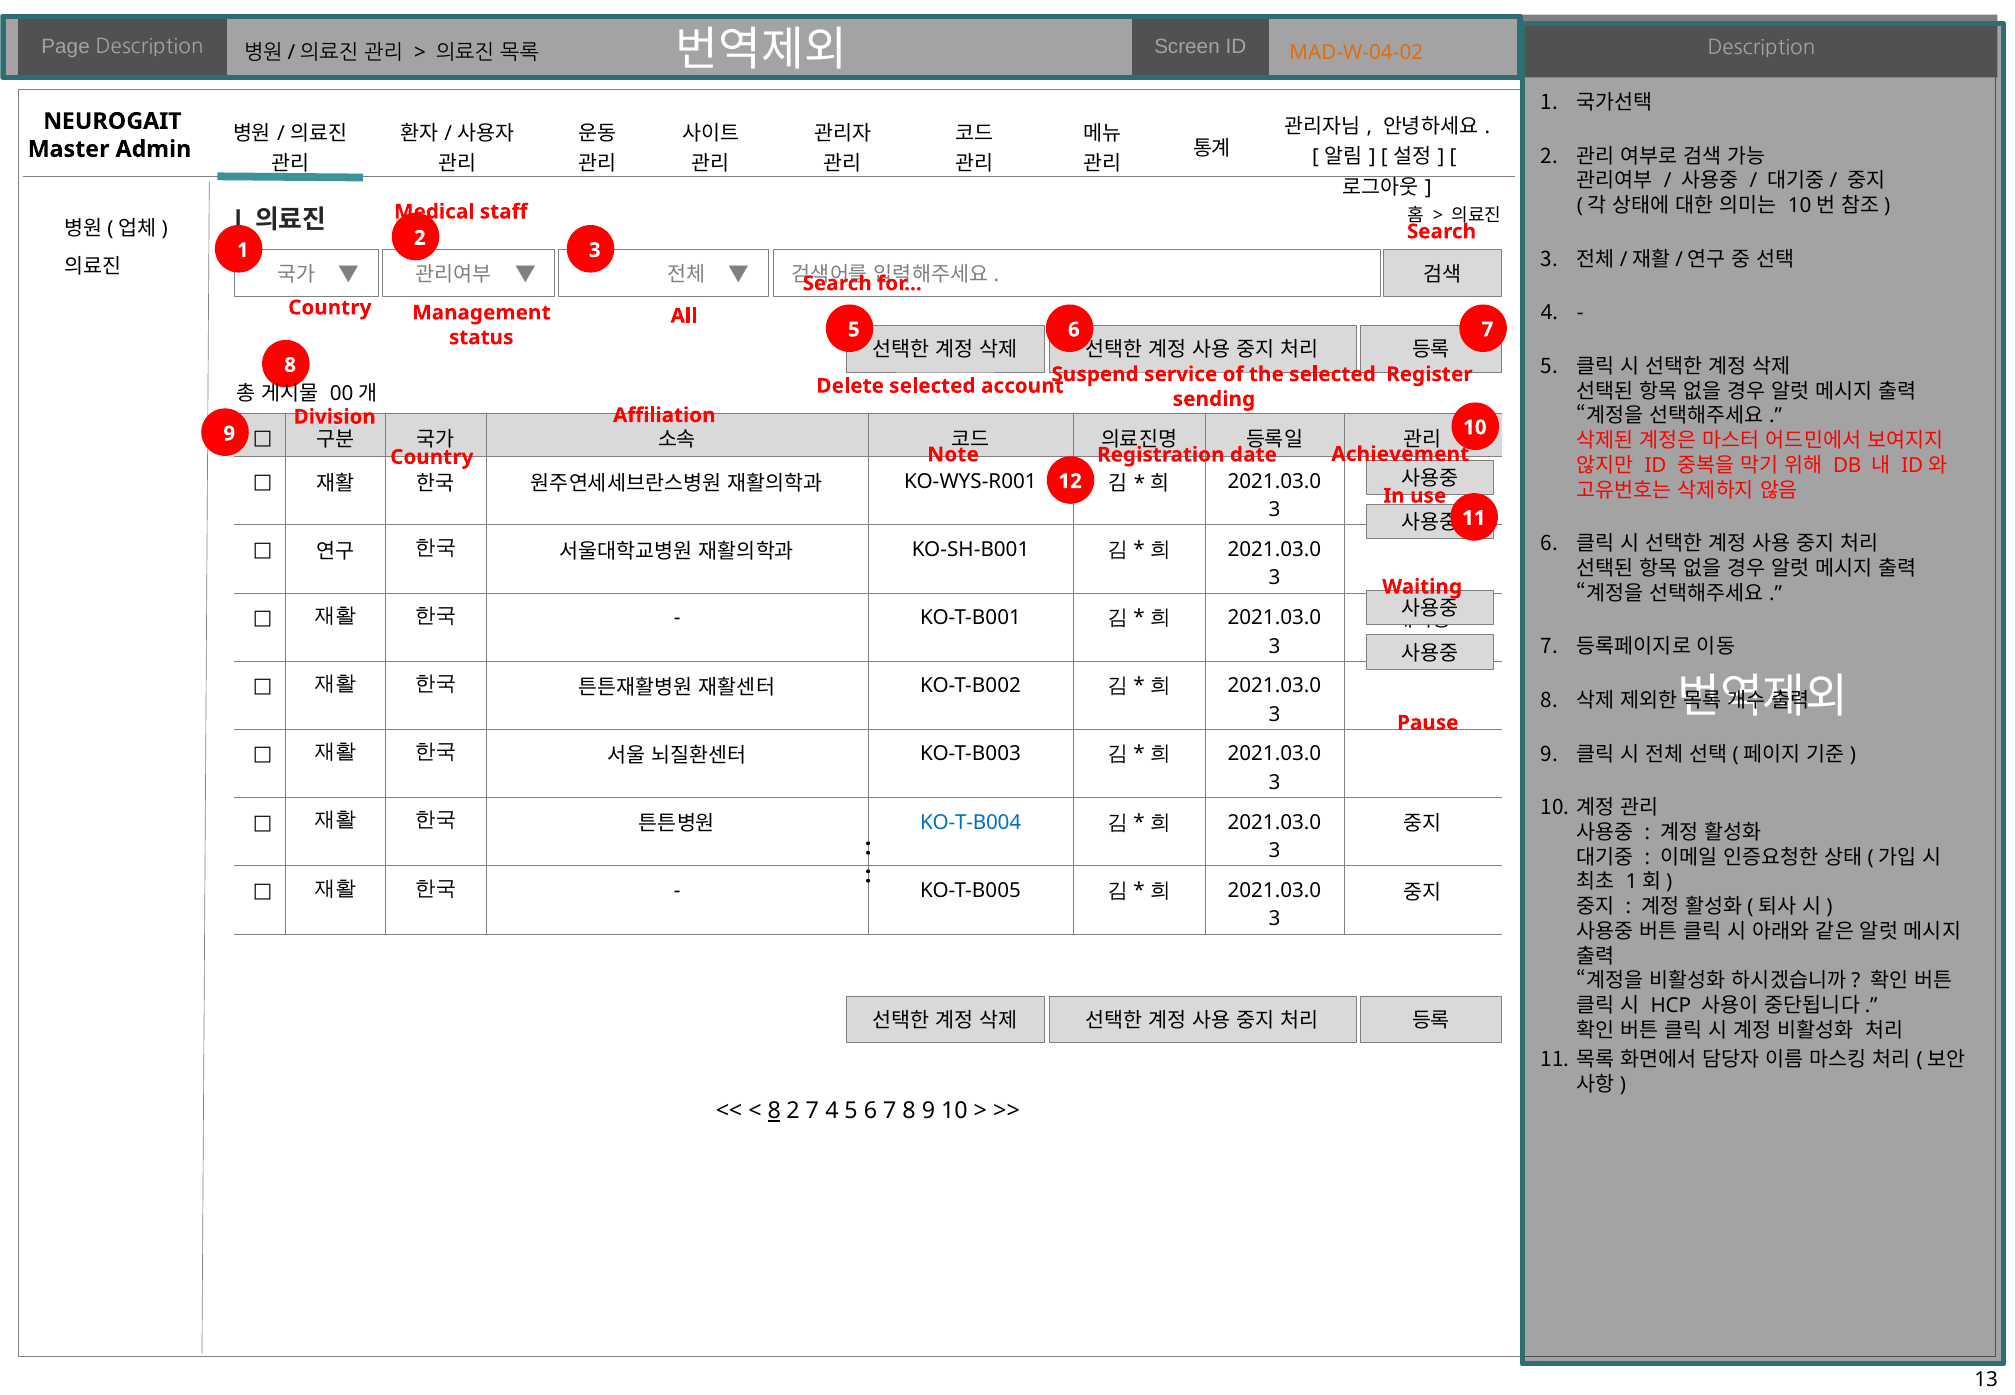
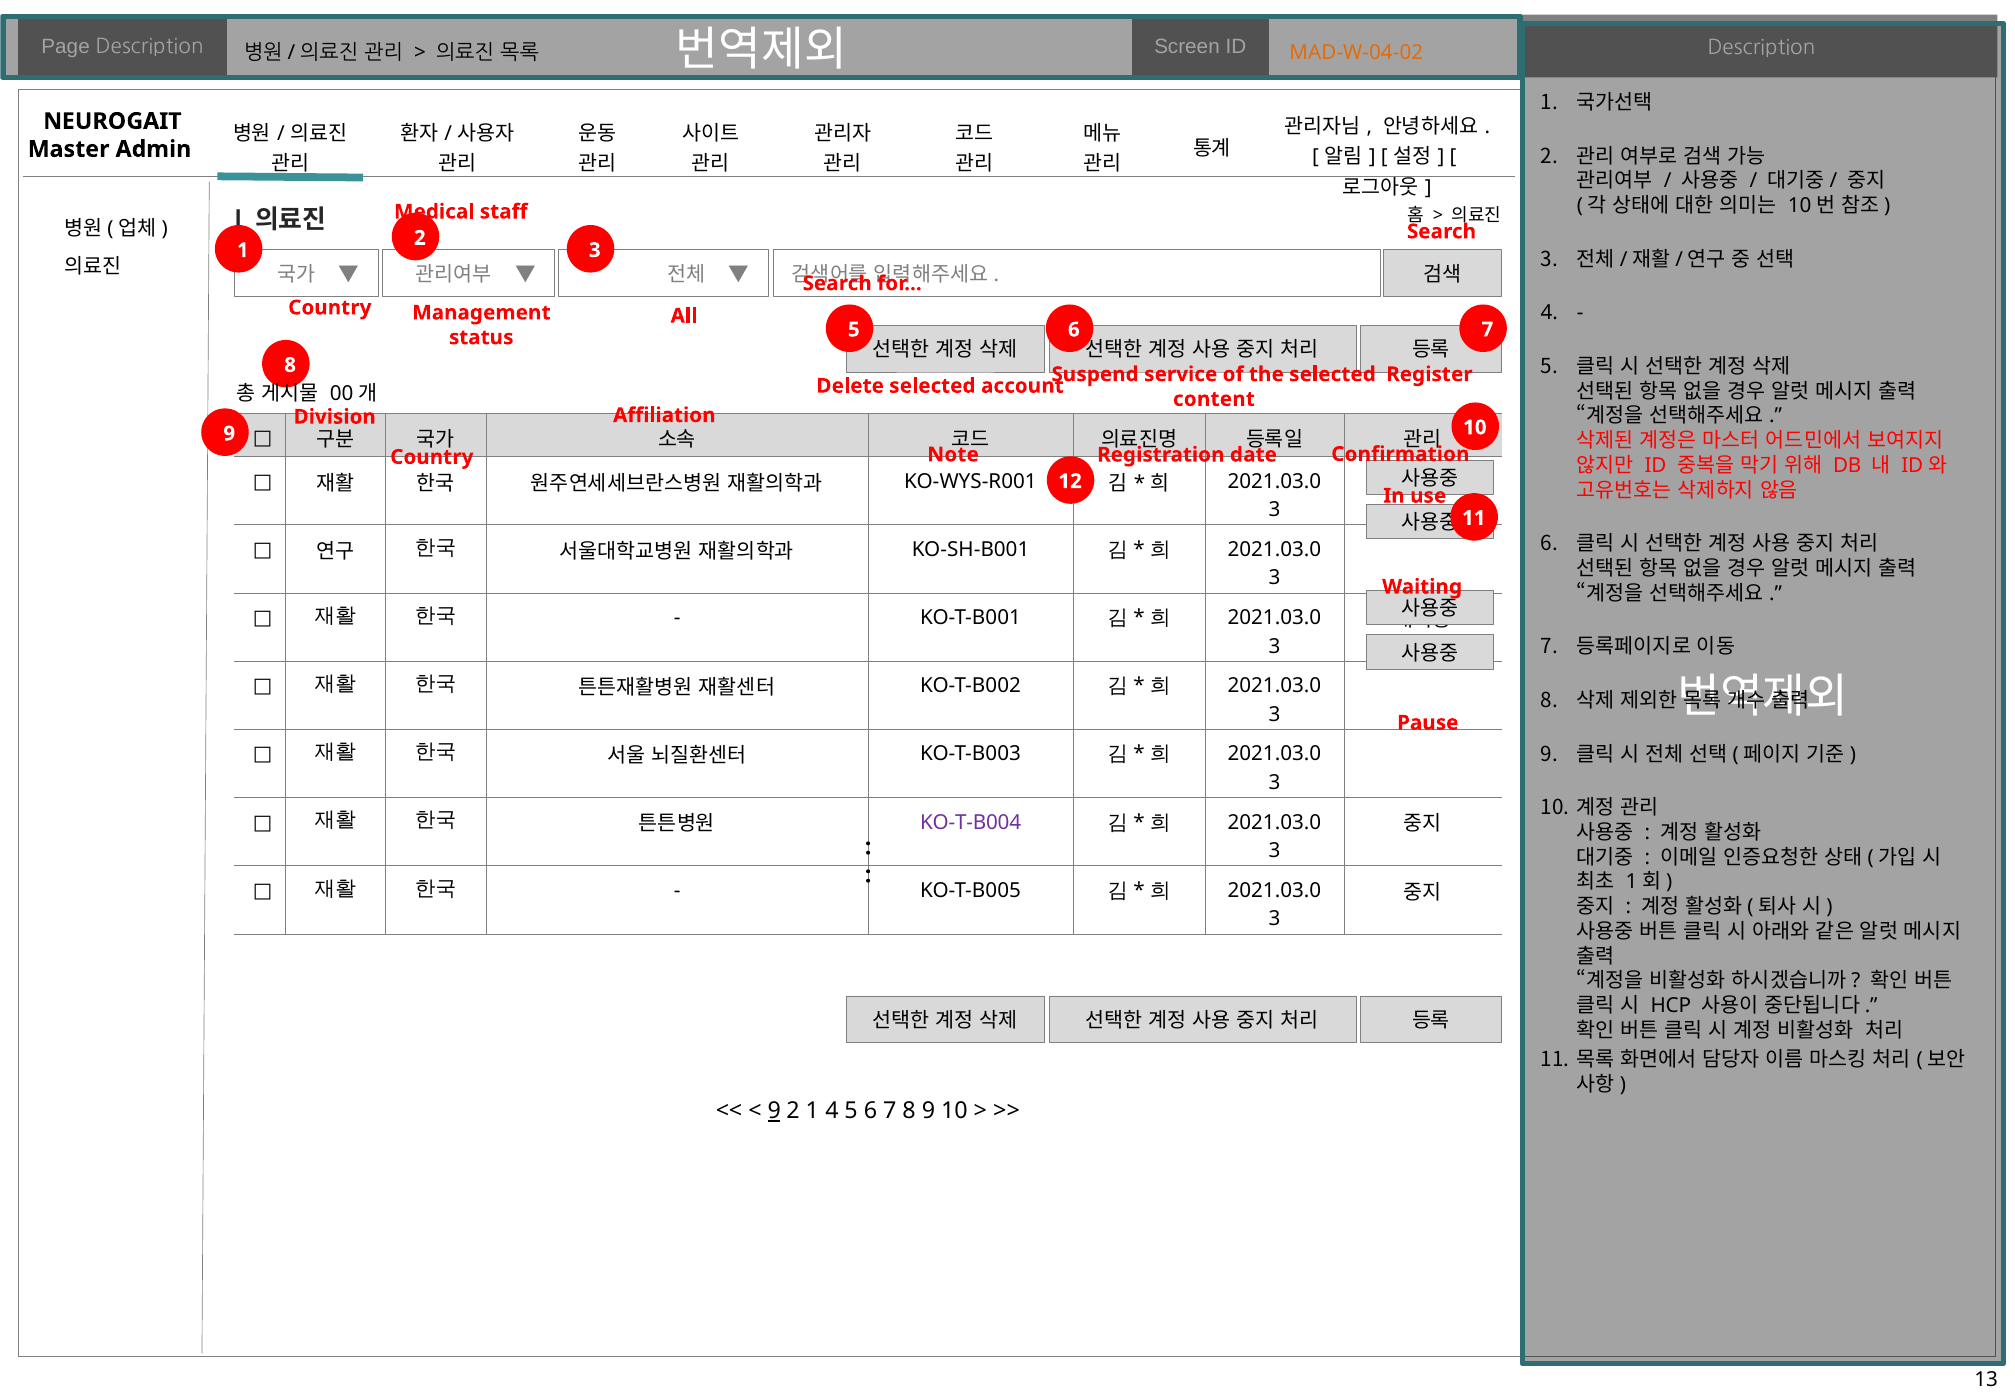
sending: sending -> content (1214, 399)
Achievement: Achievement -> Confirmation (1400, 454)
KO-T-B004 colour: blue -> purple (971, 822)
8: 8 -> 9 (774, 1110)
2 7: 7 -> 1 (812, 1110)
